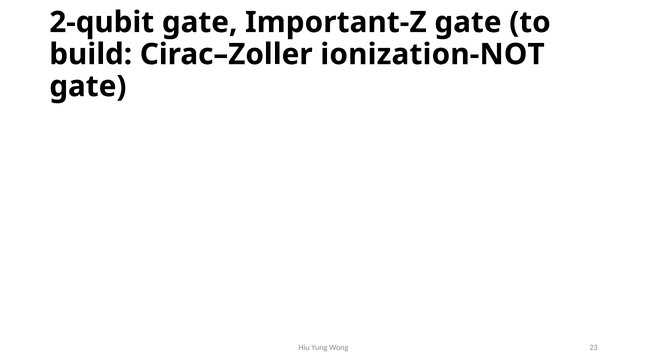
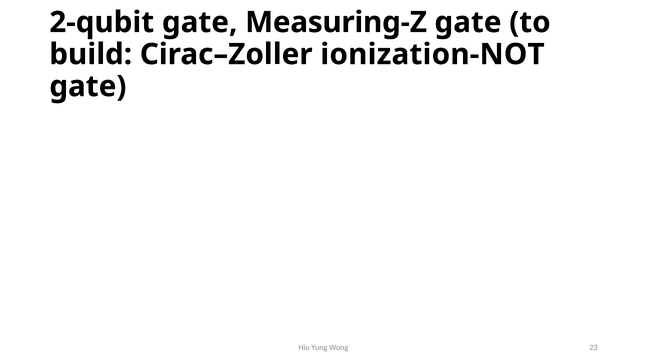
Important-Z: Important-Z -> Measuring-Z (336, 22)
